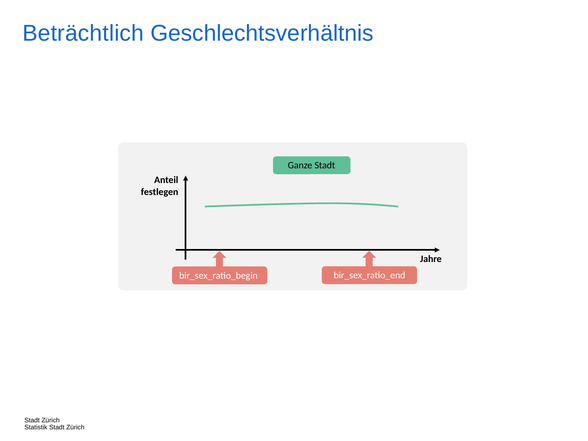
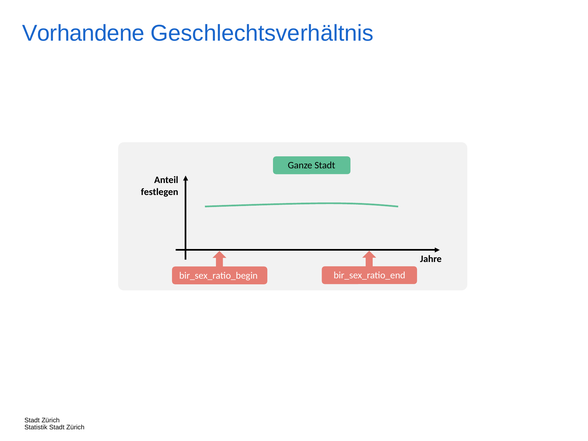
Beträchtlich: Beträchtlich -> Vorhandene (83, 33)
